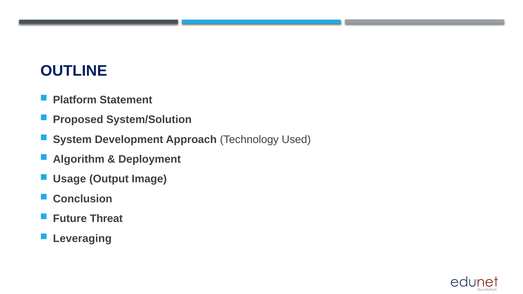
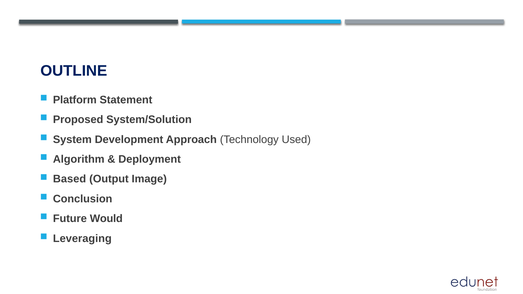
Usage: Usage -> Based (70, 179)
Threat: Threat -> Would (106, 219)
